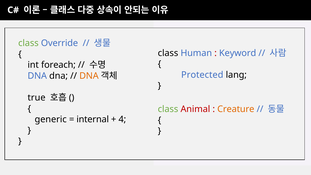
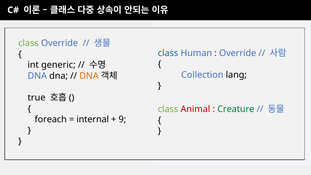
class colour: black -> blue (168, 53)
Keyword: Keyword -> Override (238, 53)
foreach: foreach -> generic (58, 65)
Protected: Protected -> Collection (202, 75)
Creature colour: orange -> green (236, 109)
generic: generic -> foreach (51, 119)
4: 4 -> 9 (122, 119)
